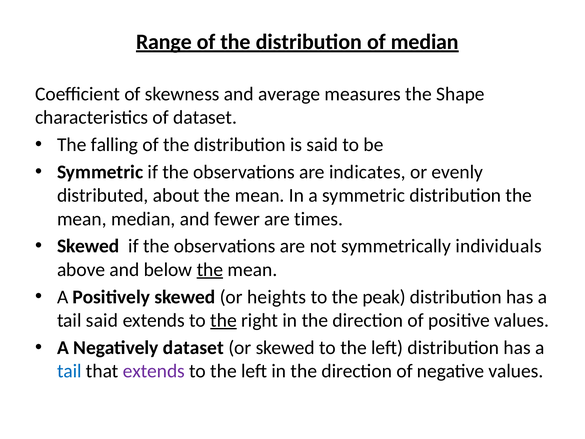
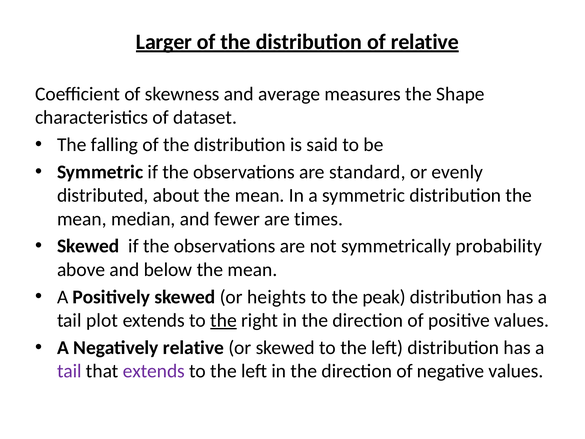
Range: Range -> Larger (164, 42)
of median: median -> relative (425, 42)
indicates: indicates -> standard (367, 172)
individuals: individuals -> probability (499, 246)
the underline: present -> none (210, 269)
tail said: said -> plot (102, 320)
Negatively dataset: dataset -> relative (193, 347)
tail colour: blue -> purple (69, 371)
